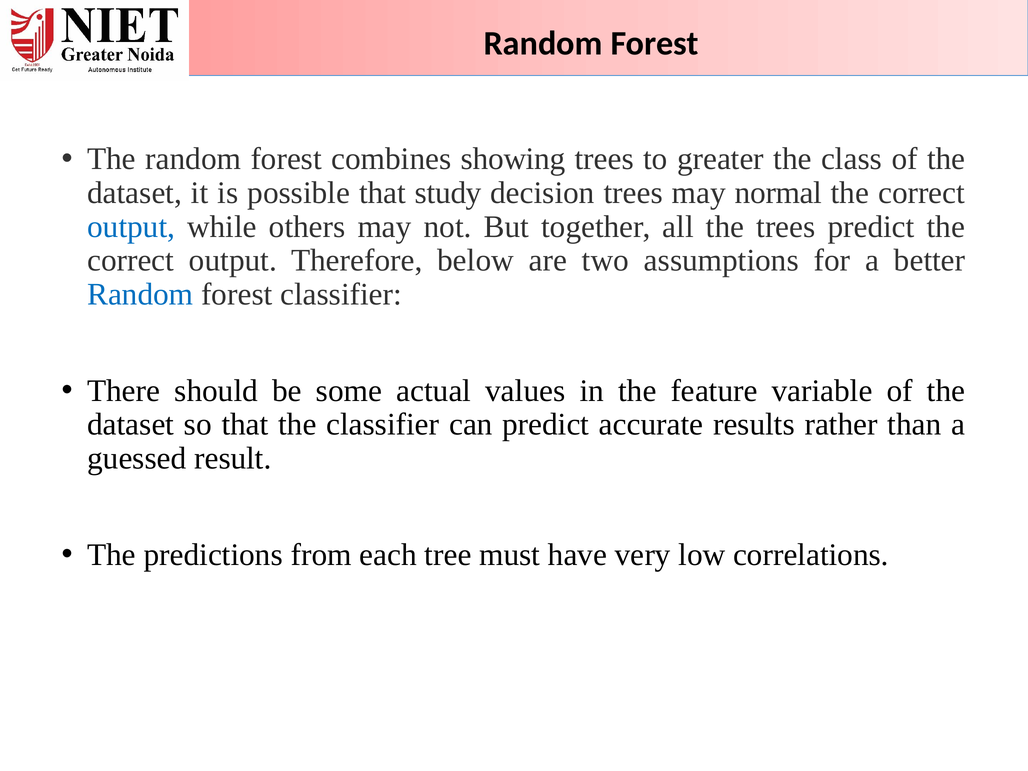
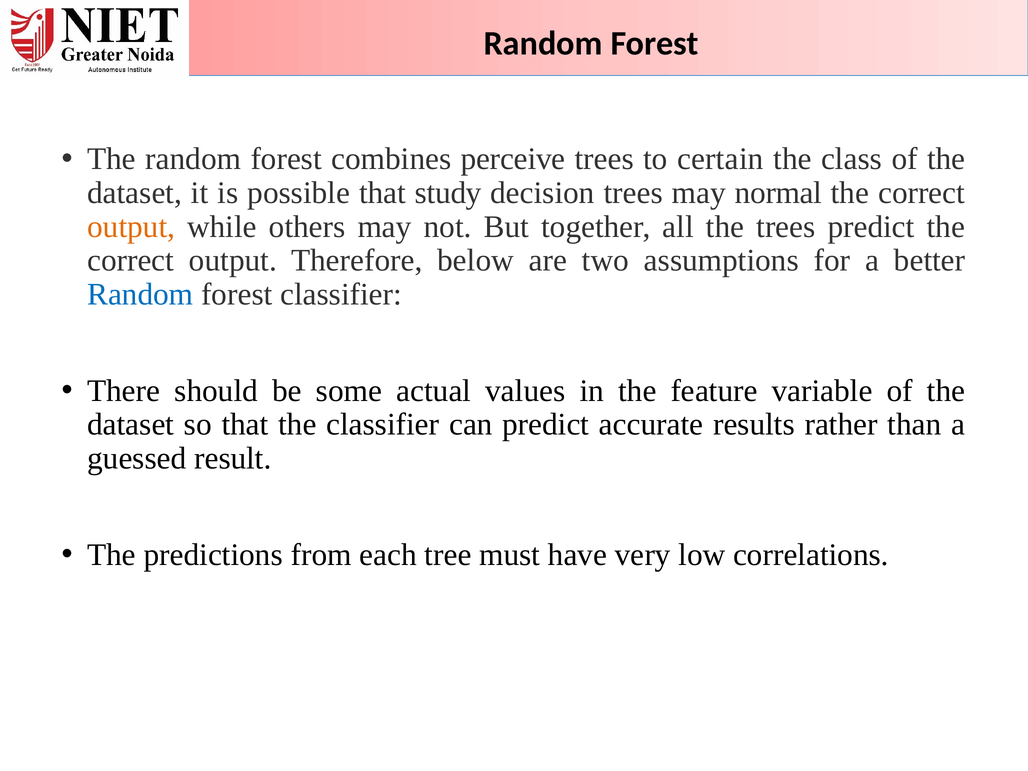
showing: showing -> perceive (513, 159)
greater: greater -> certain (720, 159)
output colour: blue -> orange (131, 227)
